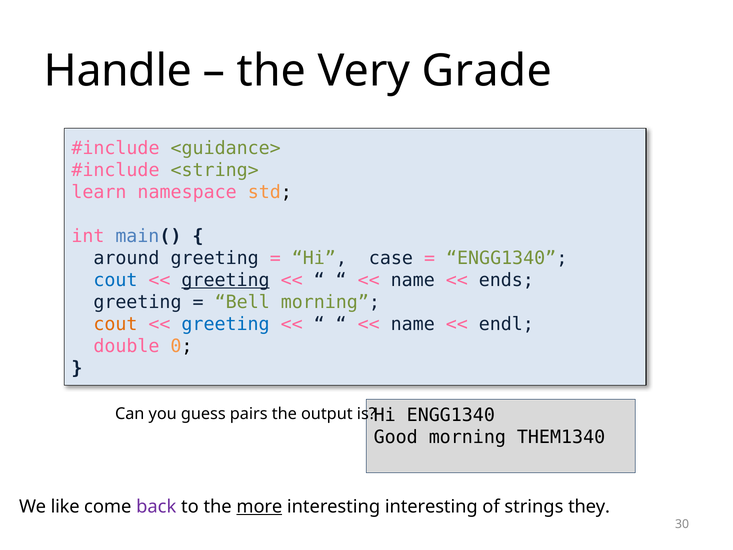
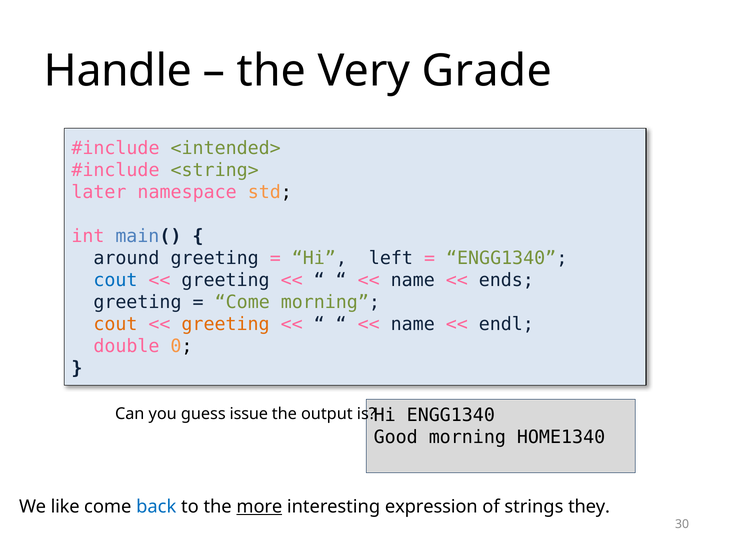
<guidance>: <guidance> -> <intended> (226, 148)
learn: learn -> later (99, 192)
case: case -> left (391, 258)
greeting underline: present -> none (226, 280)
Bell: Bell -> Come (242, 302)
greeting colour: blue -> orange (226, 324)
pairs: pairs -> issue (249, 414)
THEM1340: THEM1340 -> HOME1340 (561, 437)
back colour: purple -> blue (156, 506)
interesting interesting: interesting -> expression (431, 506)
